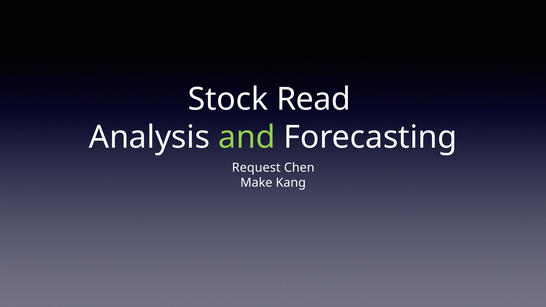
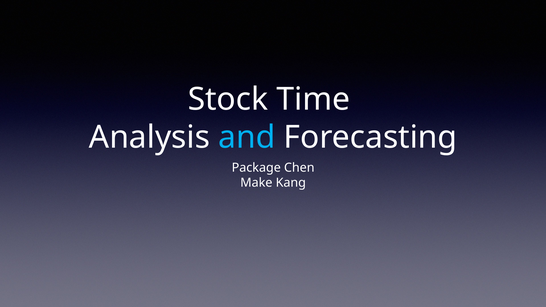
Read: Read -> Time (313, 99)
and colour: light green -> light blue (247, 138)
Request: Request -> Package (256, 168)
